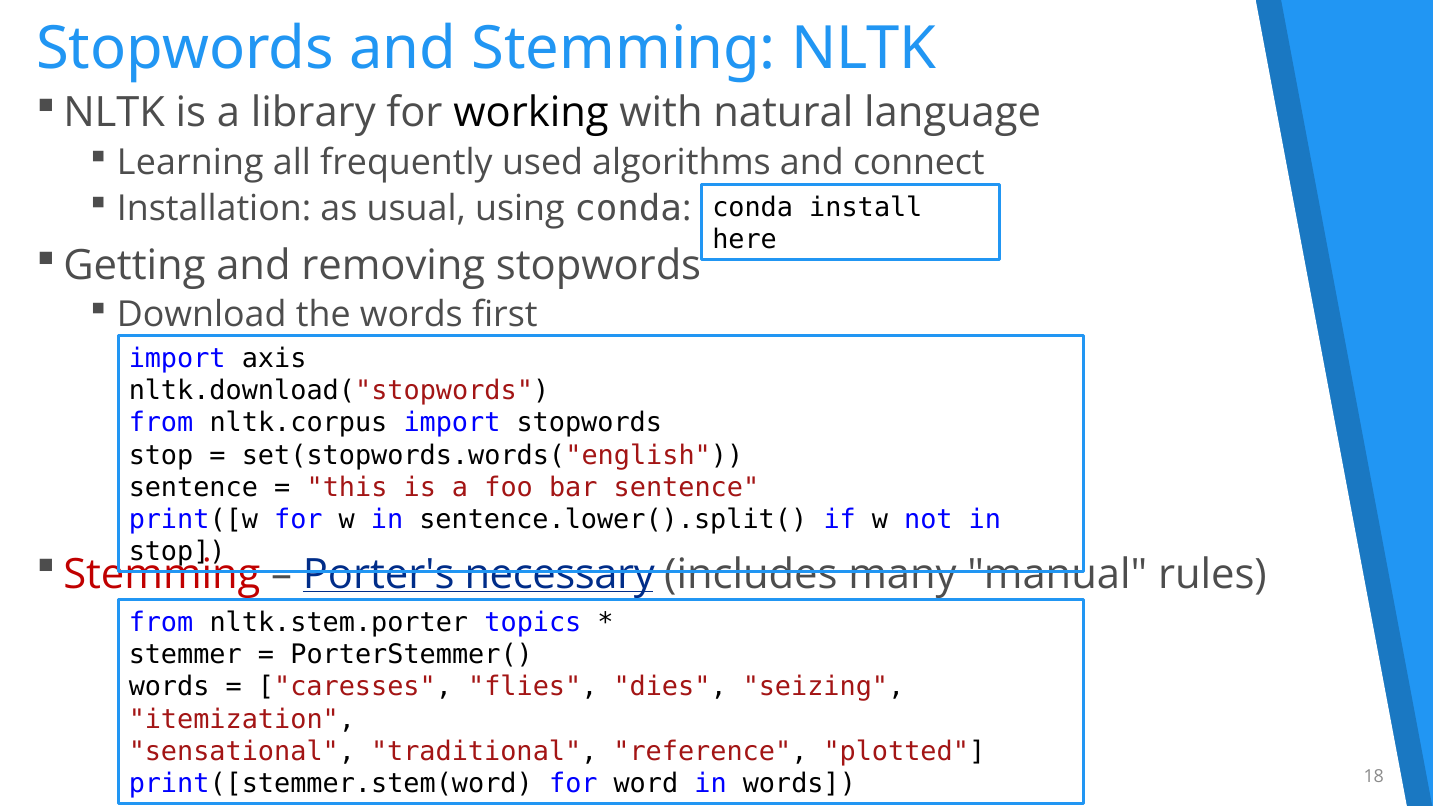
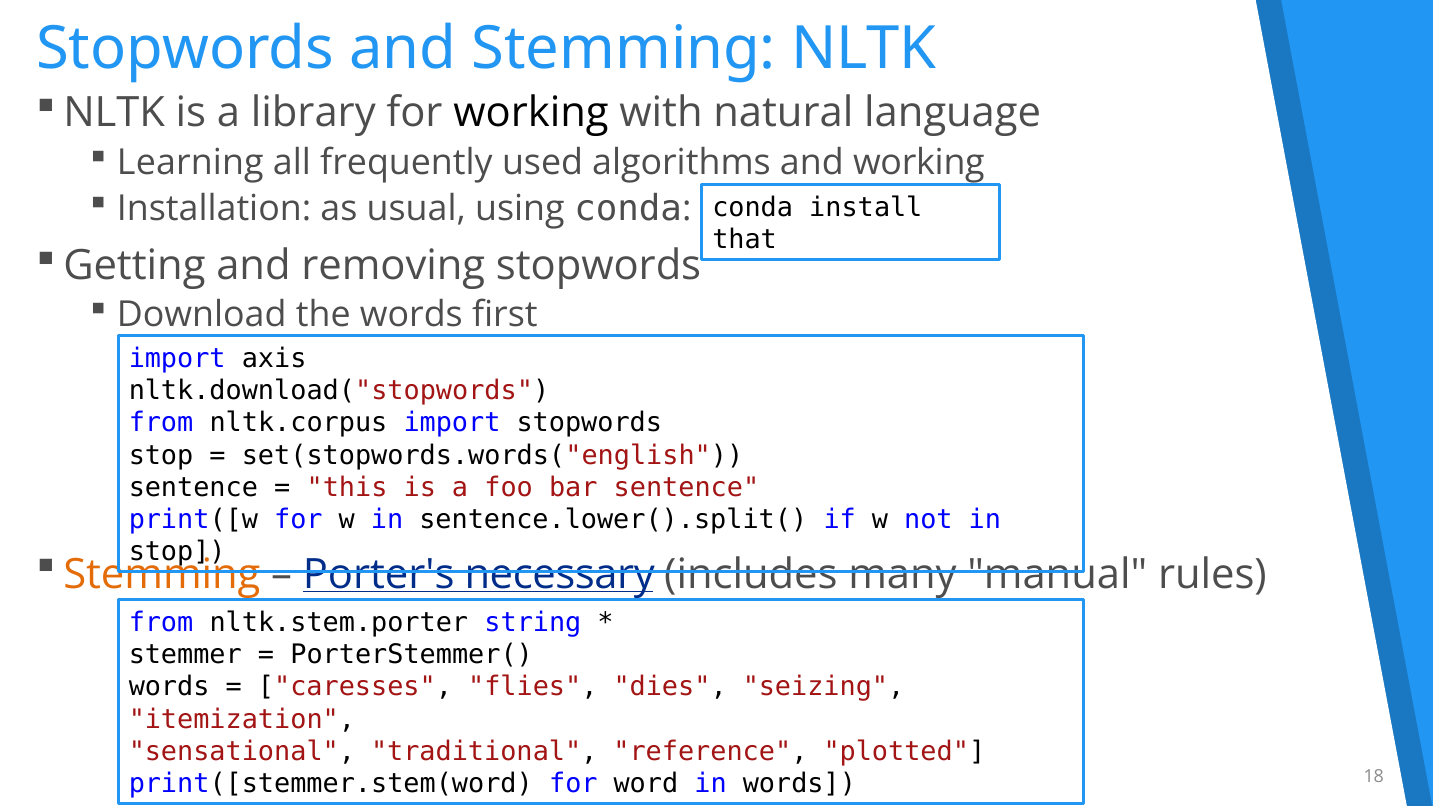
and connect: connect -> working (919, 163)
here: here -> that (745, 240)
Stemming colour: red -> orange (162, 575)
topics: topics -> string (533, 623)
